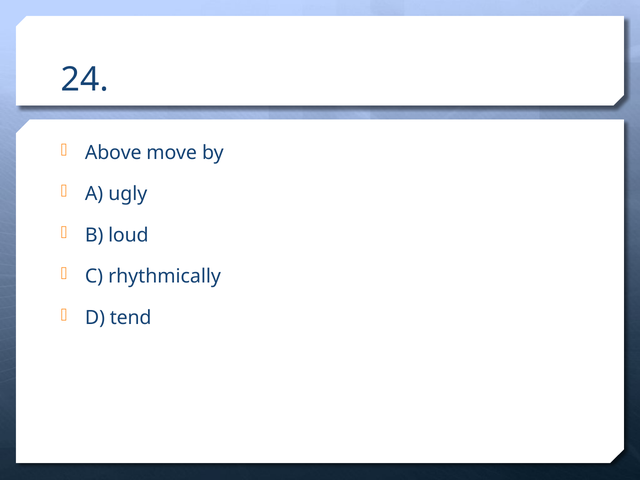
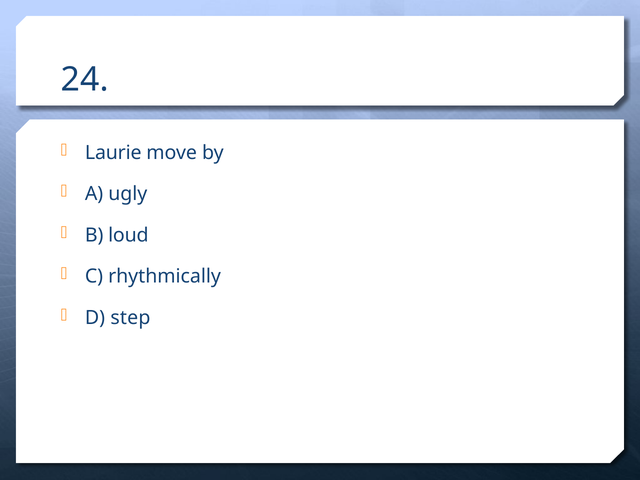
Above: Above -> Laurie (113, 153)
tend: tend -> step (130, 318)
